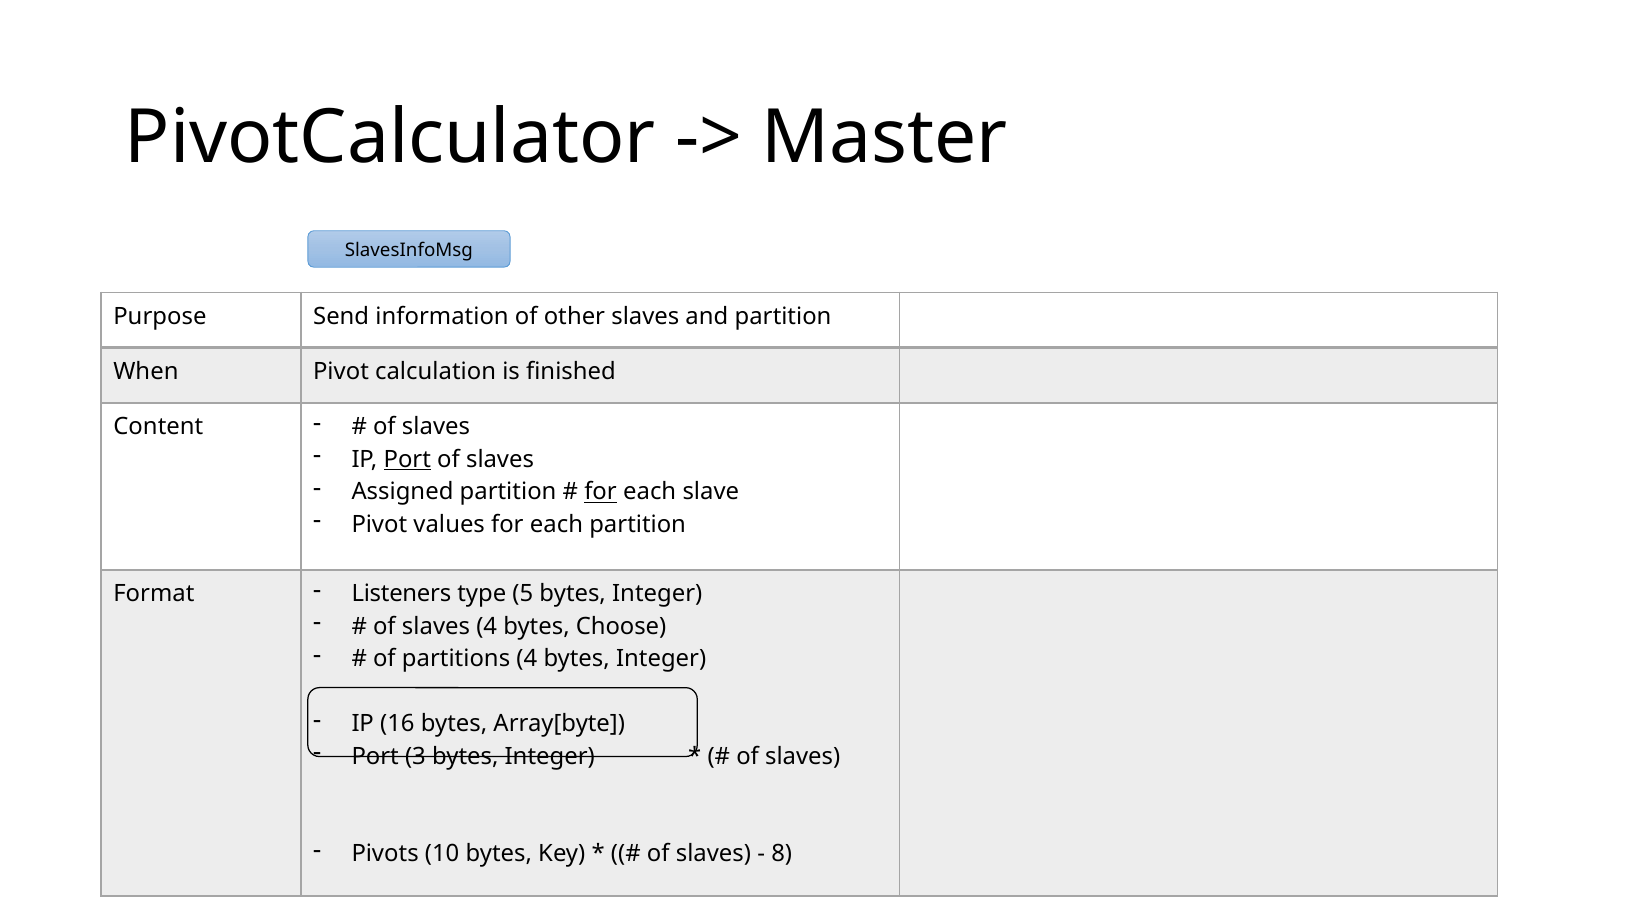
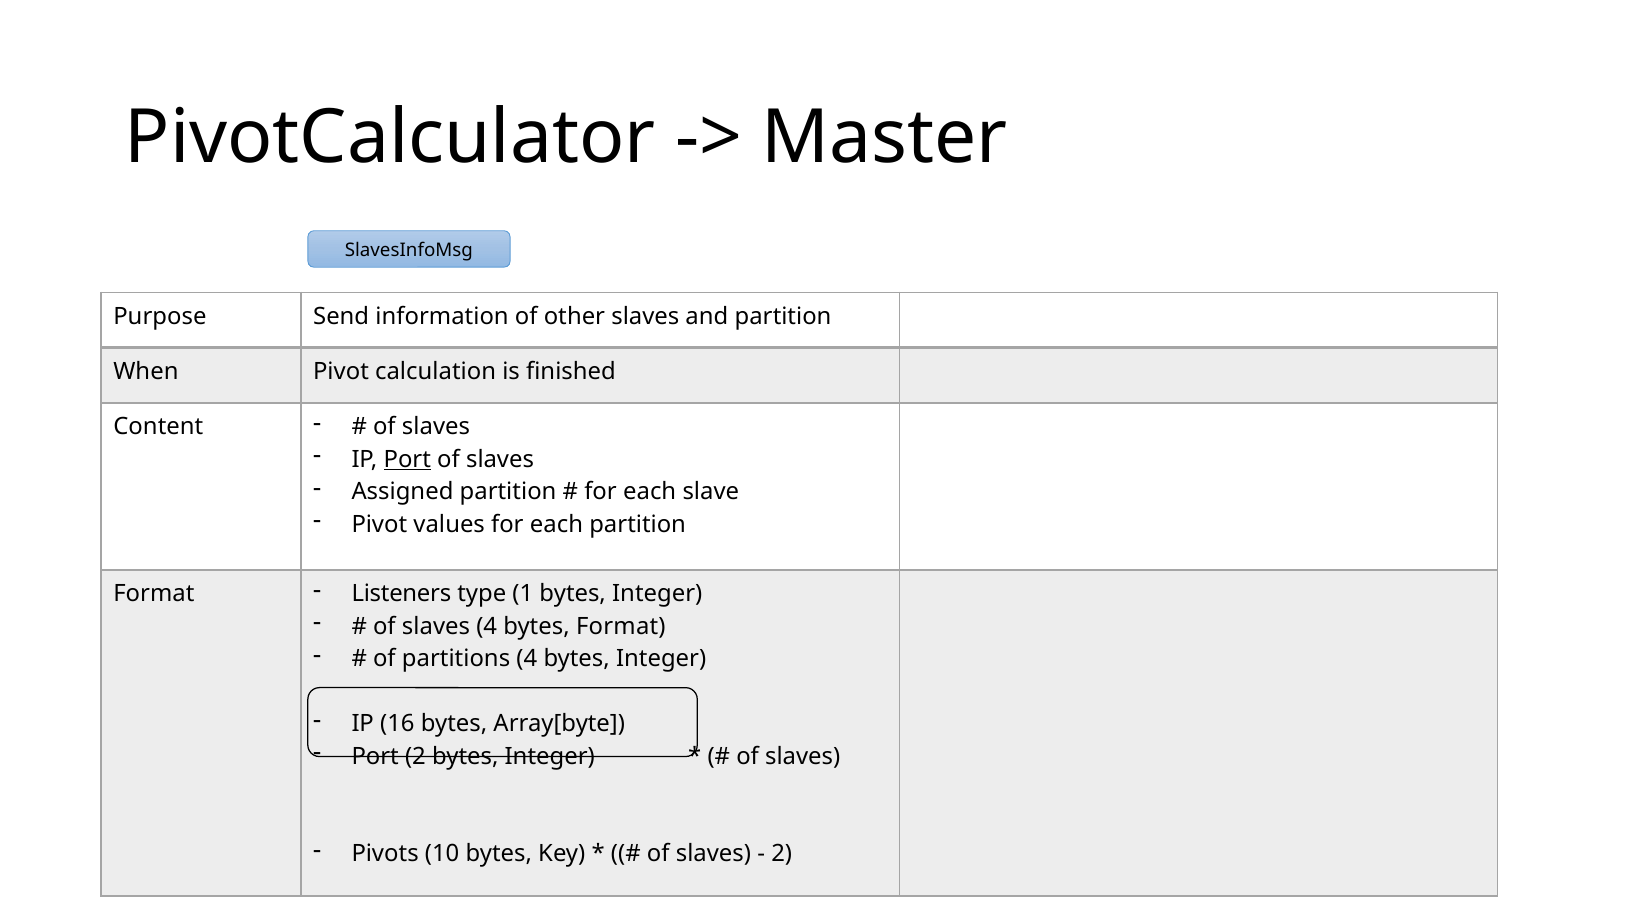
for underline: present -> none (601, 492)
5: 5 -> 1 (523, 594)
bytes Choose: Choose -> Format (621, 626)
Port 3: 3 -> 2 (415, 757)
8: 8 -> 2 (782, 854)
